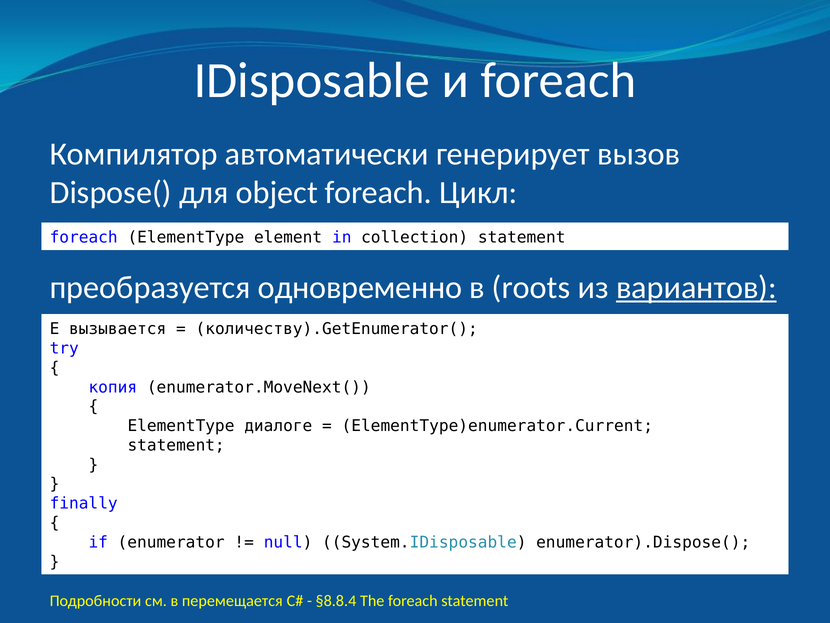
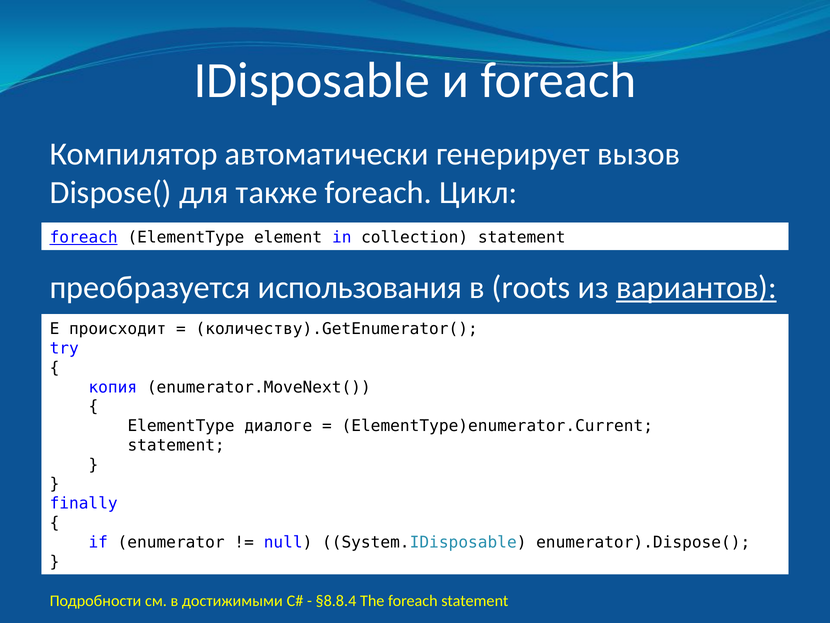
object: object -> также (277, 193)
foreach underline: none -> present (84, 237)
одновременно: одновременно -> использования (360, 287)
вызывается: вызывается -> происходит (118, 329)
перемещается: перемещается -> достижимыми (232, 601)
